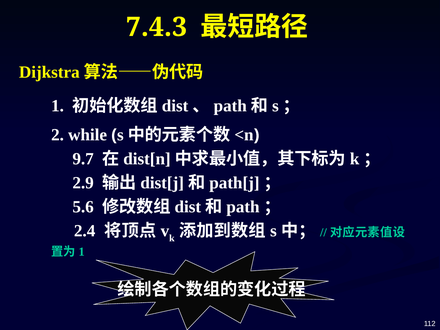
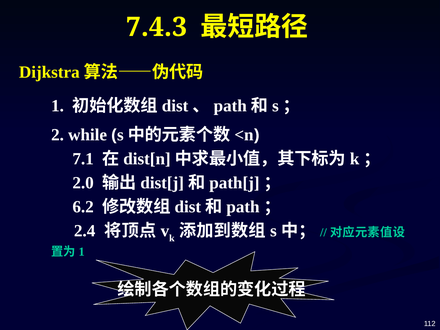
9.7: 9.7 -> 7.1 (83, 159)
2.9: 2.9 -> 2.0 (83, 183)
5.6: 5.6 -> 6.2 (83, 207)
